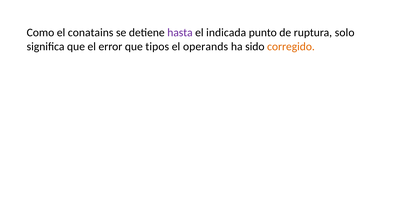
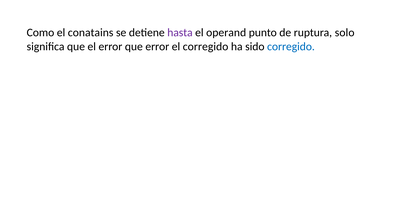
indicada: indicada -> operand (226, 33)
que tipos: tipos -> error (157, 47)
el operands: operands -> corregido (206, 47)
corregido colour: orange -> blue (291, 47)
